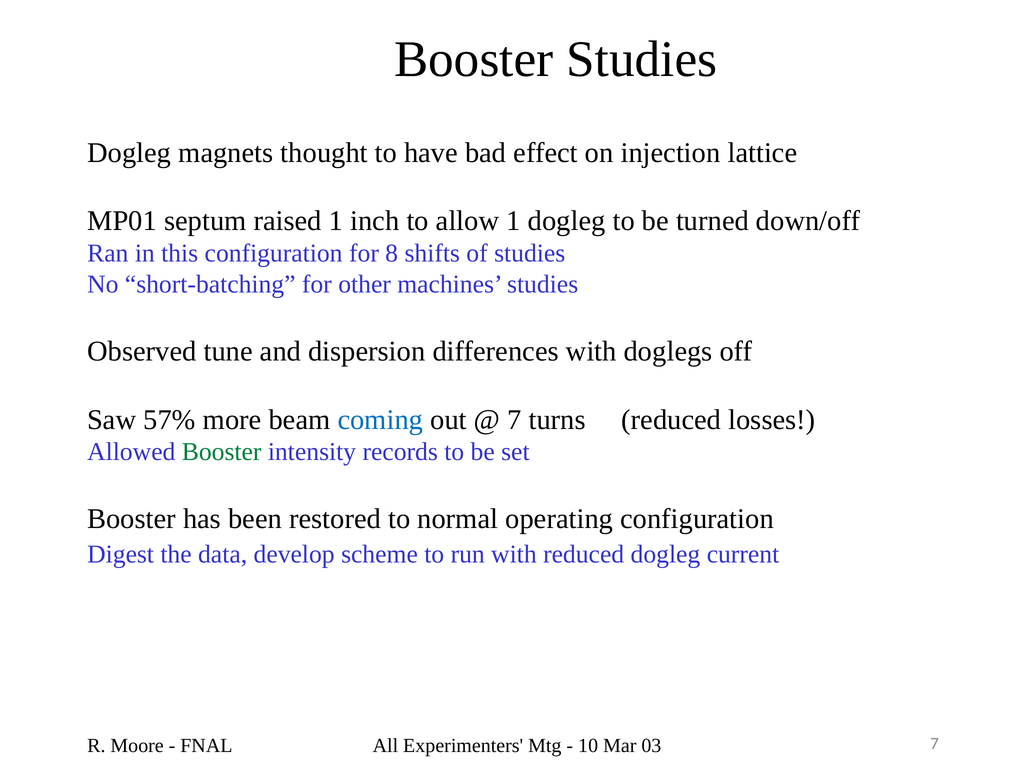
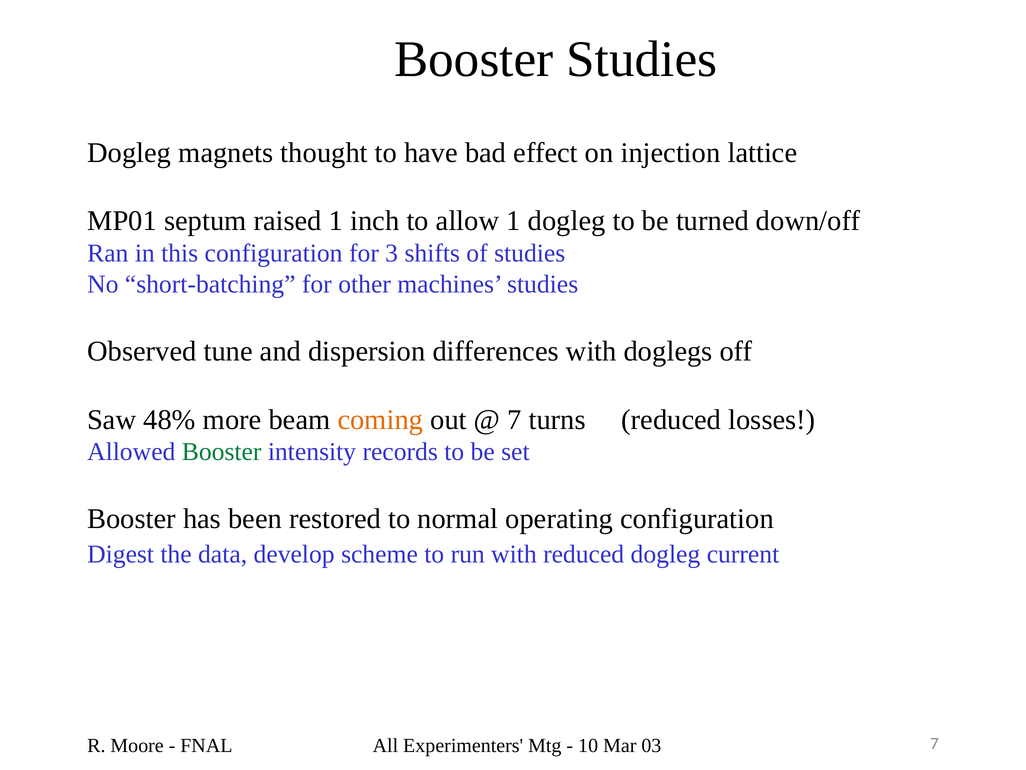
8: 8 -> 3 (392, 253)
57%: 57% -> 48% (170, 419)
coming colour: blue -> orange (380, 419)
